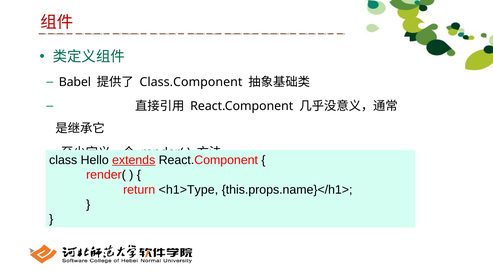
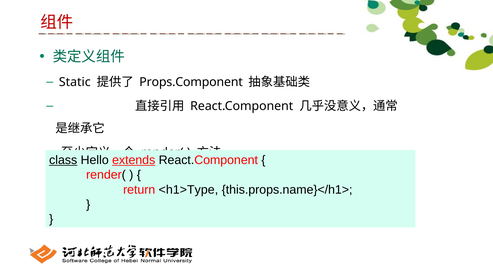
Babel: Babel -> Static (75, 82)
Class.Component: Class.Component -> Props.Component (191, 82)
class underline: none -> present (63, 160)
